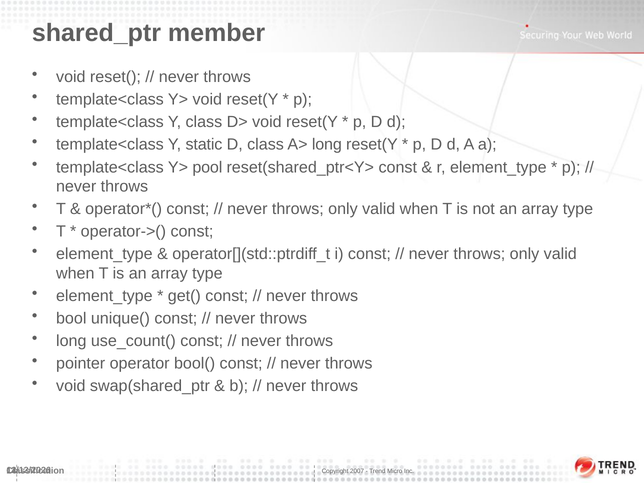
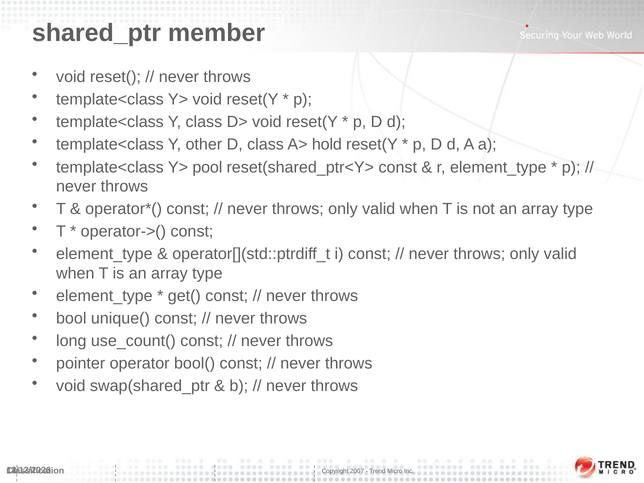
static: static -> other (204, 145)
A> long: long -> hold (327, 145)
